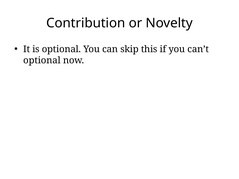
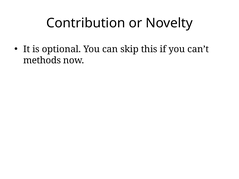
optional: optional -> methods (42, 60)
